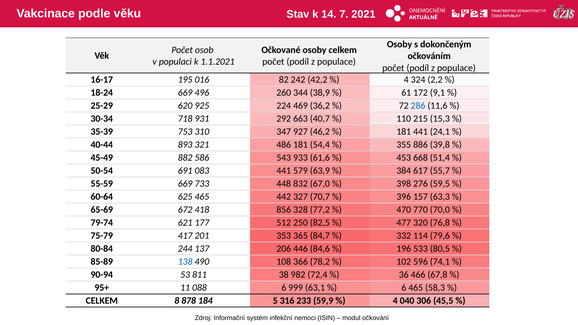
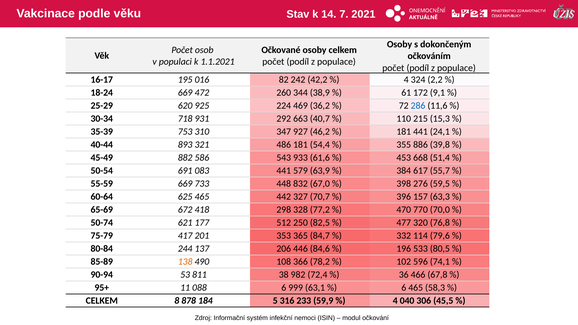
496: 496 -> 472 (202, 93)
856: 856 -> 298 (284, 210)
79-74: 79-74 -> 50-74 (102, 223)
138 colour: blue -> orange (185, 262)
